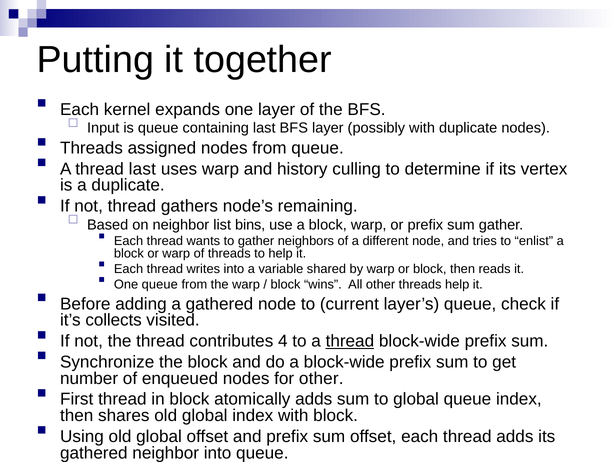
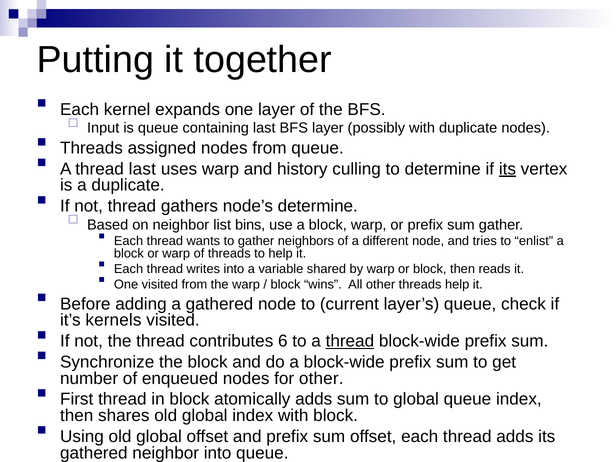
its underline: none -> present (507, 169)
node’s remaining: remaining -> determine (318, 206)
One queue: queue -> visited (160, 284)
collects: collects -> kernels (113, 320)
4: 4 -> 6 (283, 341)
